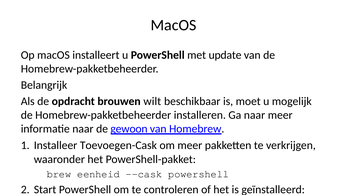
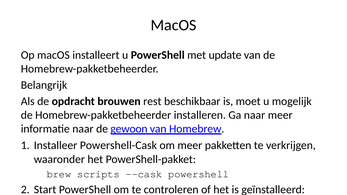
wilt: wilt -> rest (152, 101)
Toevoegen-Cask: Toevoegen-Cask -> Powershell-Cask (118, 145)
eenheid: eenheid -> scripts (98, 174)
